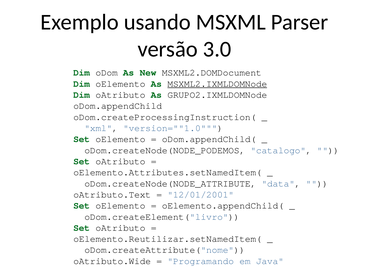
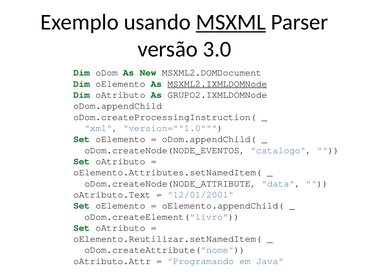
MSXML underline: none -> present (231, 22)
oDom.createNode(NODE_PODEMOS: oDom.createNode(NODE_PODEMOS -> oDom.createNode(NODE_EVENTOS (165, 150)
oAtributo.Wide: oAtributo.Wide -> oAtributo.Attr (112, 261)
